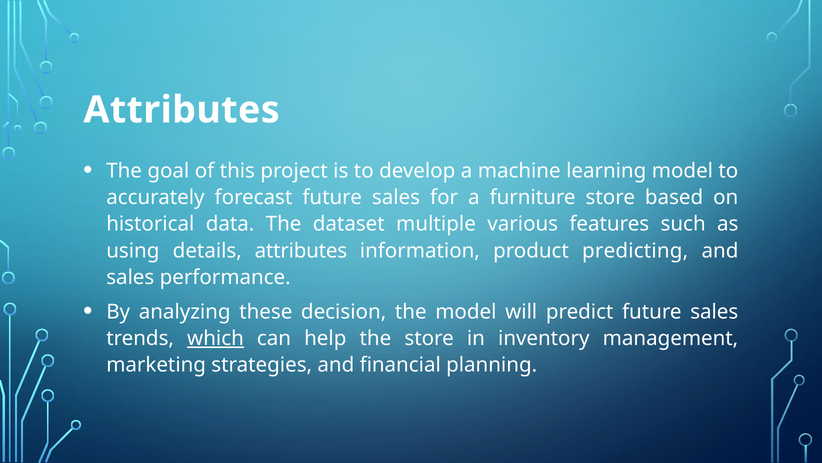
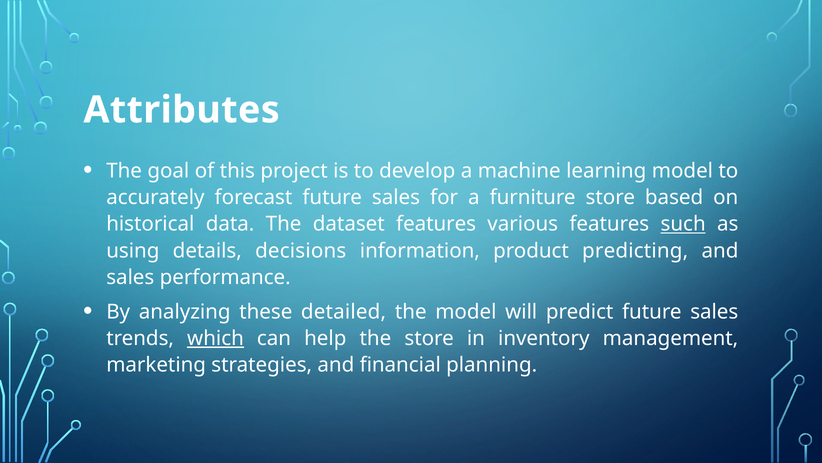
dataset multiple: multiple -> features (436, 224)
such underline: none -> present (683, 224)
details attributes: attributes -> decisions (301, 250)
decision: decision -> detailed (344, 311)
